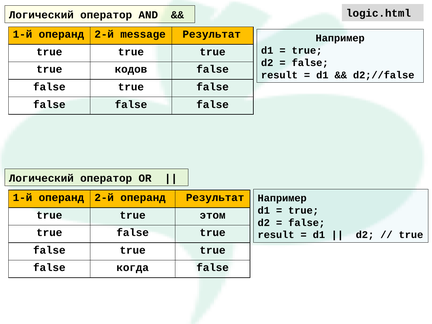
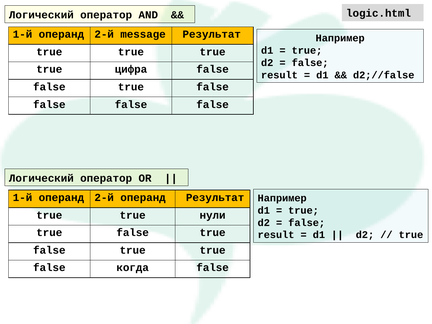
кодов: кодов -> цифра (131, 69)
этом: этом -> нули (213, 215)
